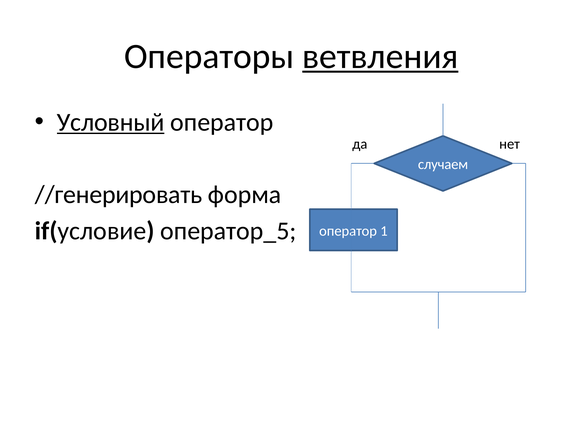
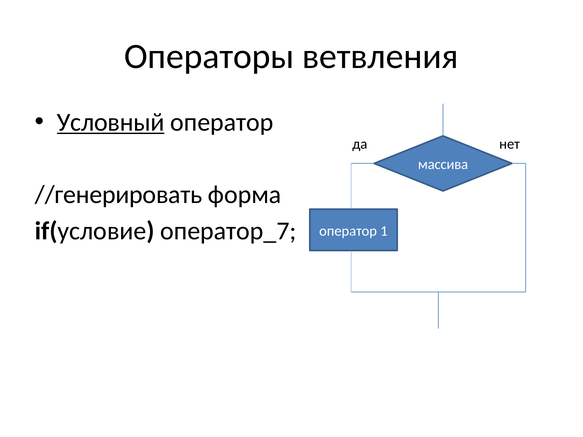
ветвления underline: present -> none (380, 56)
случаем: случаем -> массива (443, 165)
оператор_5: оператор_5 -> оператор_7 (228, 231)
